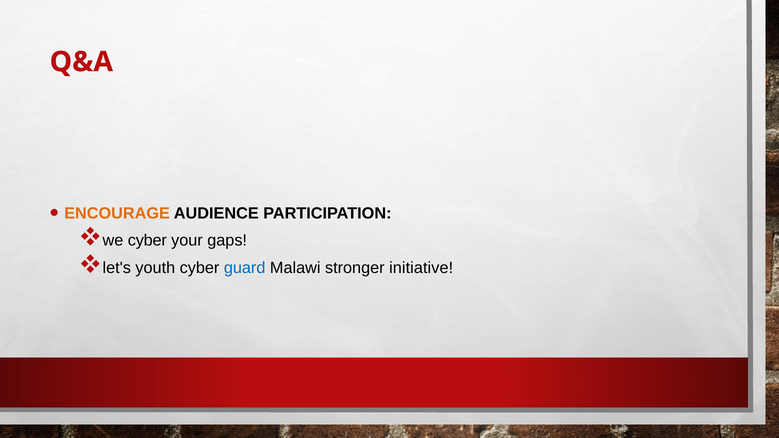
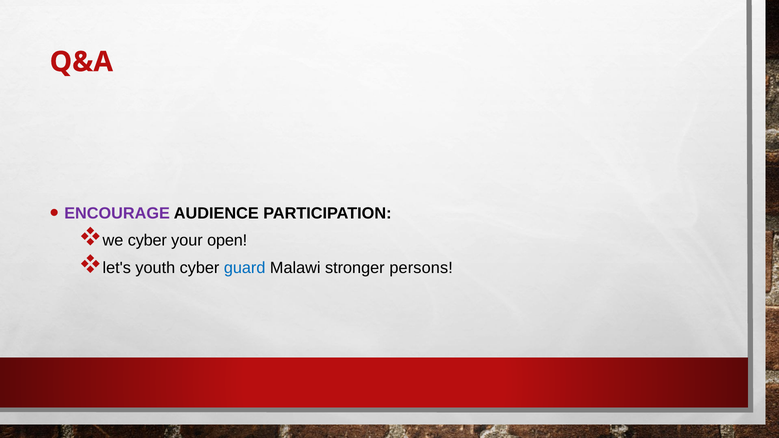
ENCOURAGE colour: orange -> purple (117, 213)
gaps: gaps -> open (227, 241)
initiative: initiative -> persons (421, 268)
